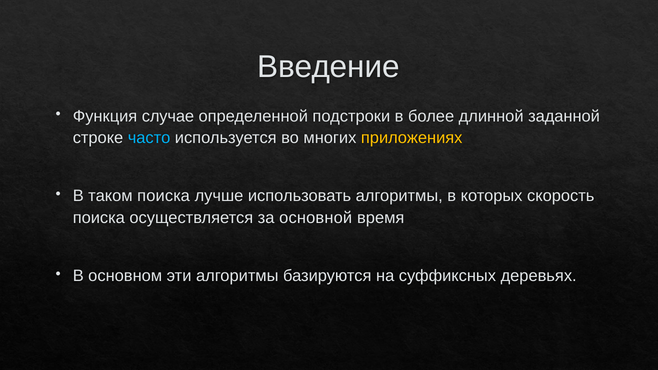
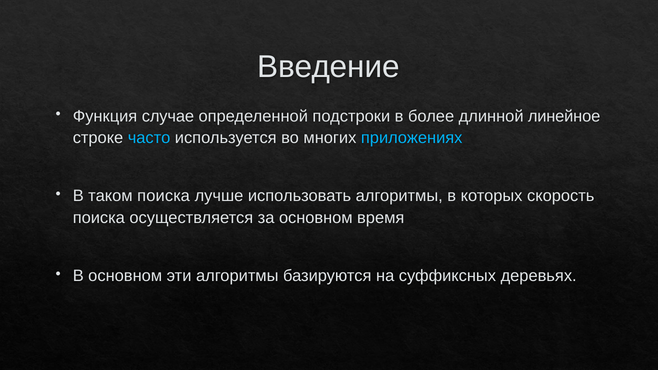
заданной: заданной -> линейное (564, 116)
приложениях colour: yellow -> light blue (412, 138)
за основной: основной -> основном (316, 218)
